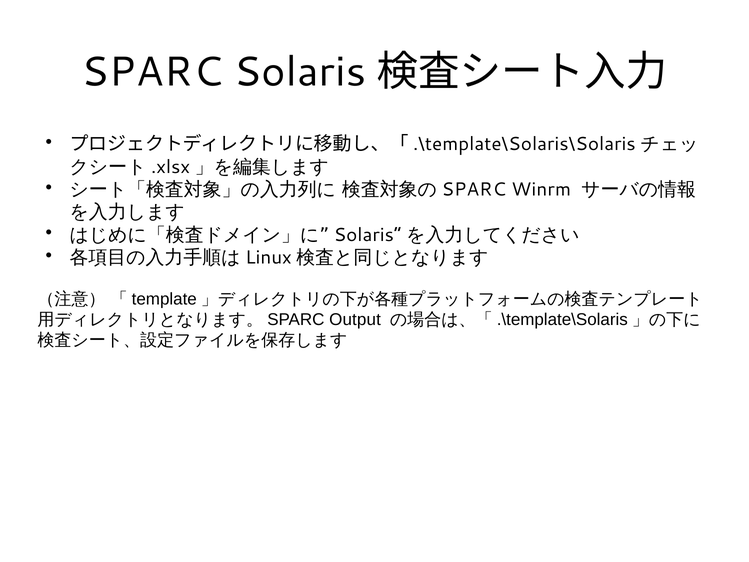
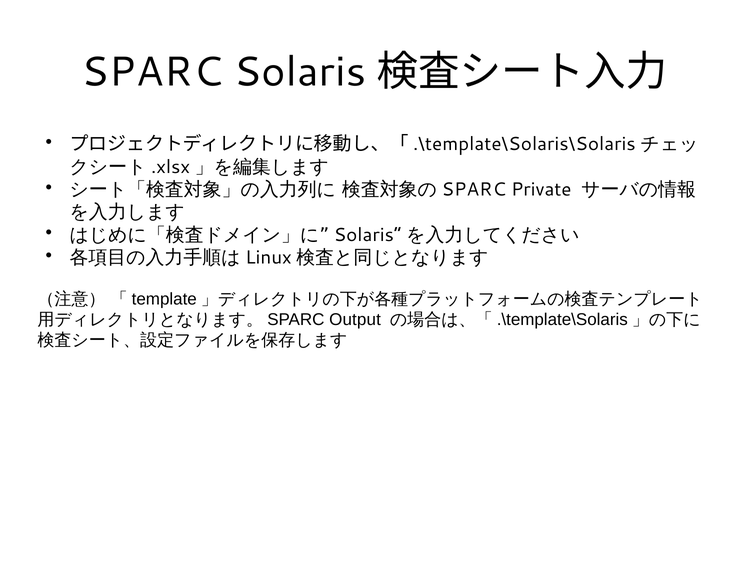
Winrm: Winrm -> Private (541, 189)
